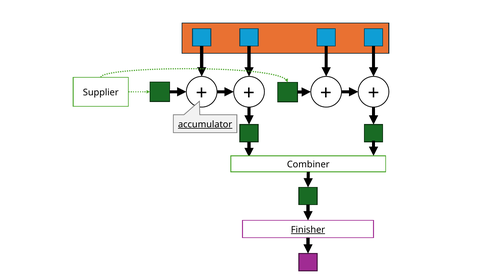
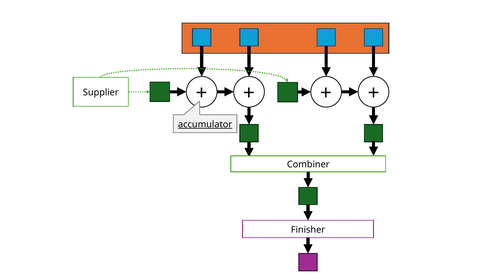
Finisher underline: present -> none (308, 230)
